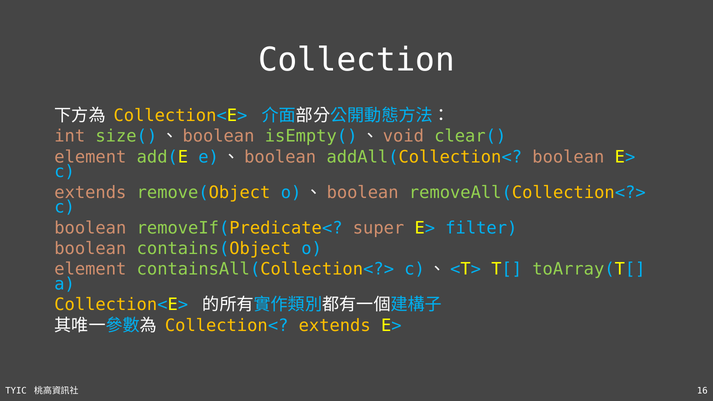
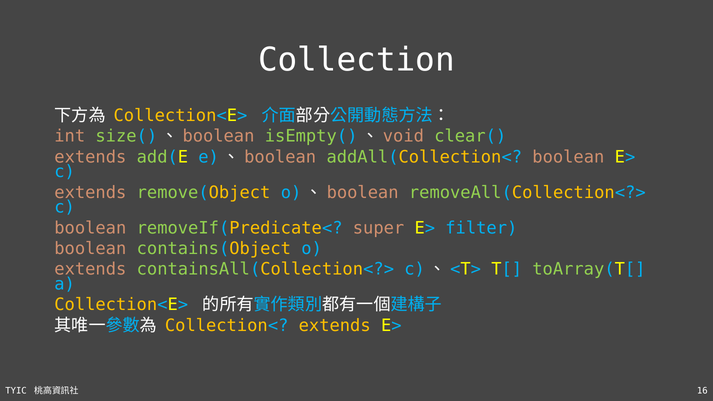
element: element -> extends (90, 157)
element: element -> extends (90, 269)
